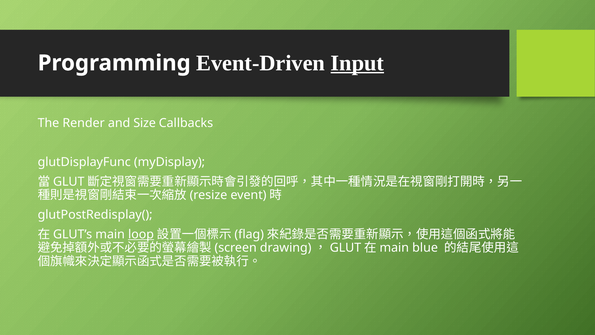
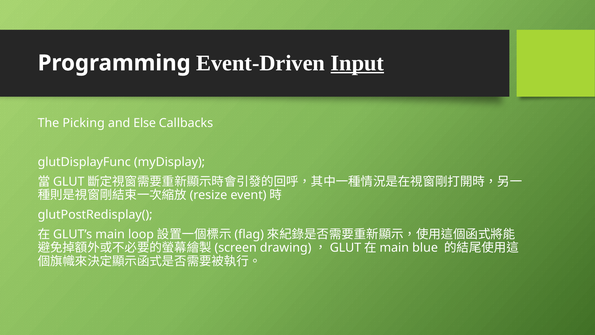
Render: Render -> Picking (84, 123)
Size: Size -> Else (145, 123)
loop underline: present -> none (141, 234)
